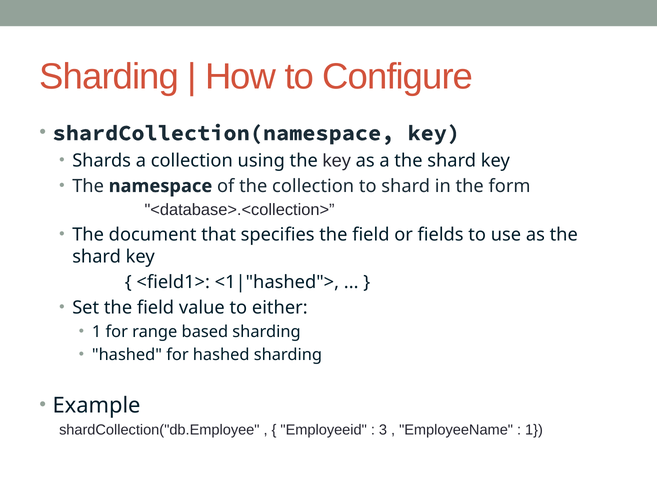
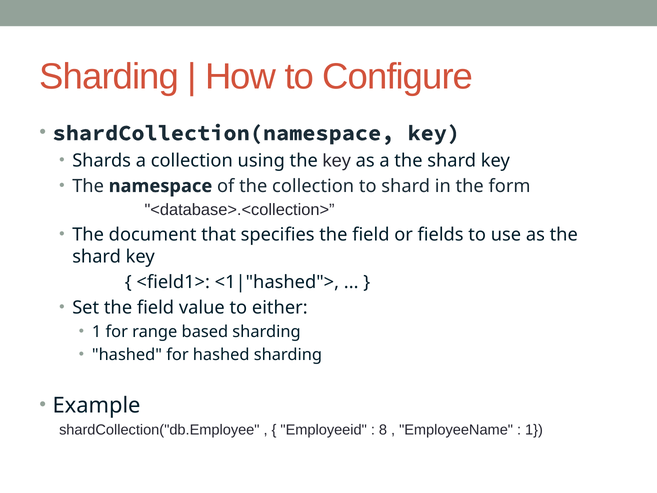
3: 3 -> 8 (383, 430)
